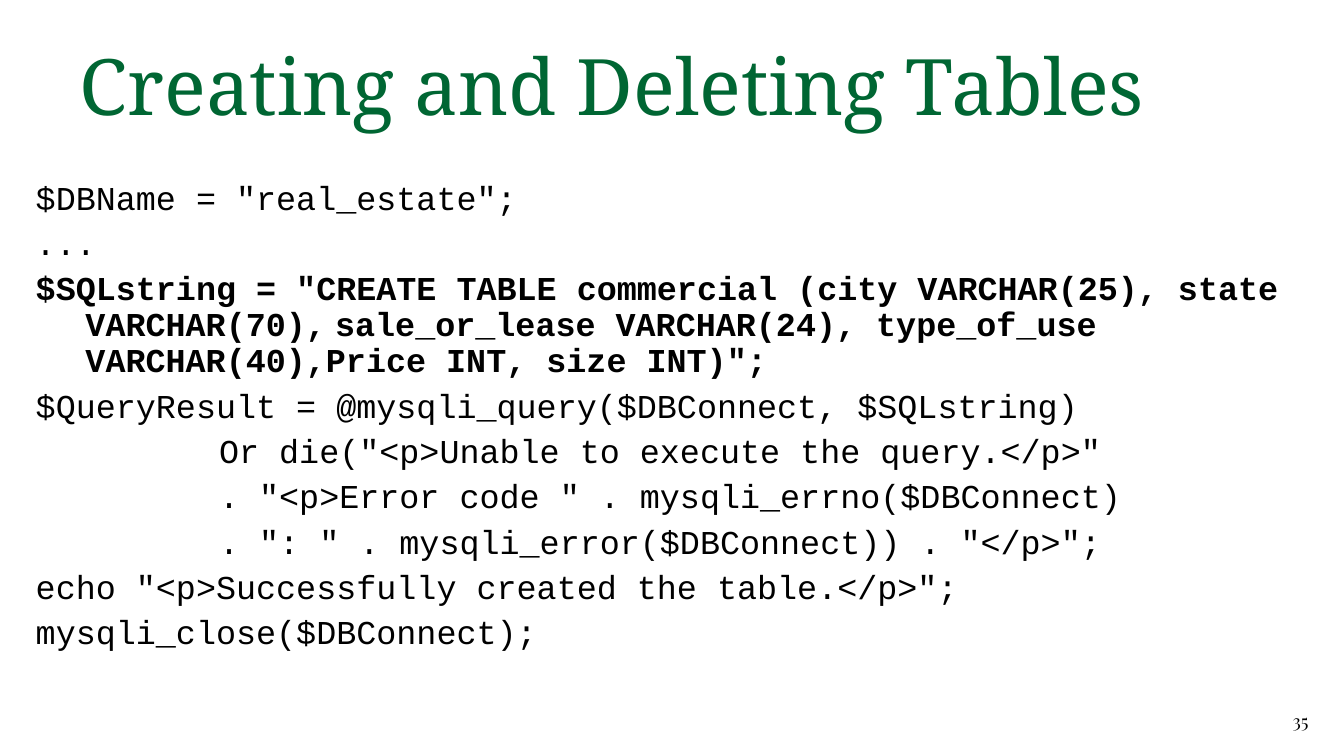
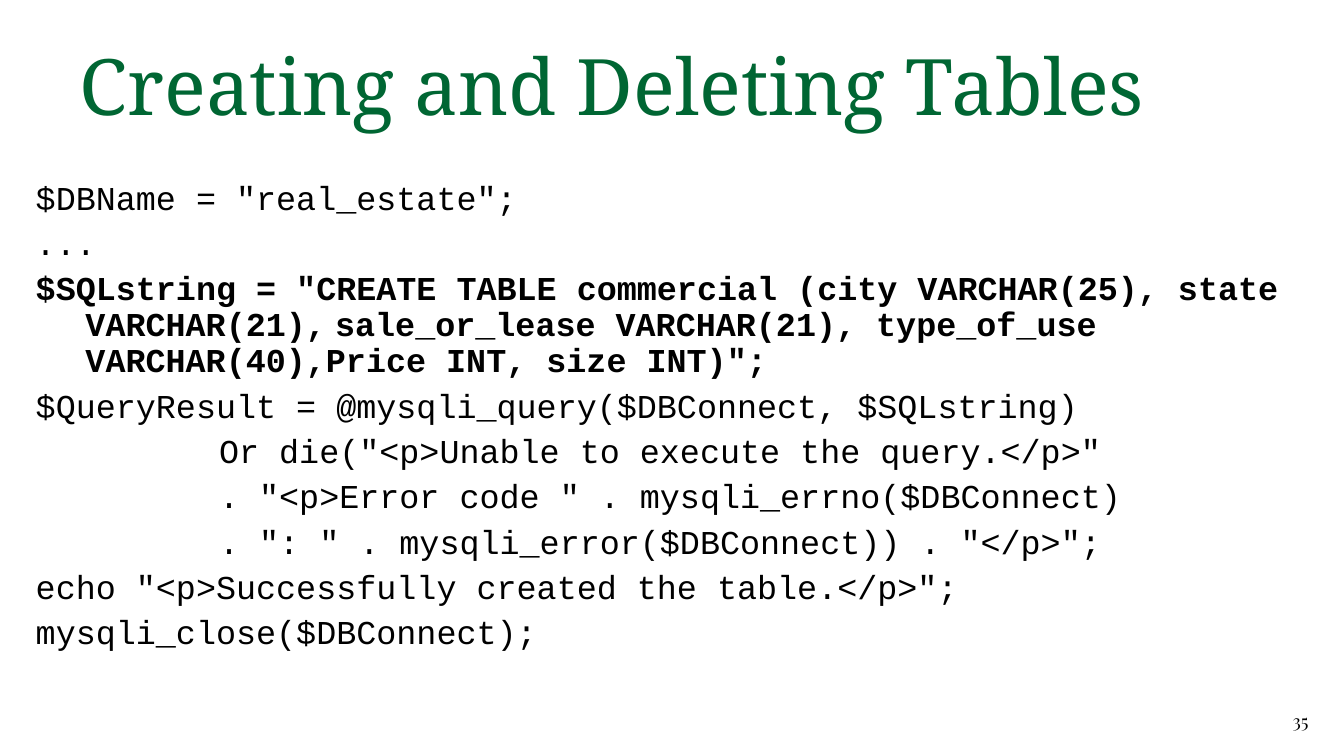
VARCHAR(70: VARCHAR(70 -> VARCHAR(21 (206, 326)
sale_or_lease VARCHAR(24: VARCHAR(24 -> VARCHAR(21 (736, 326)
